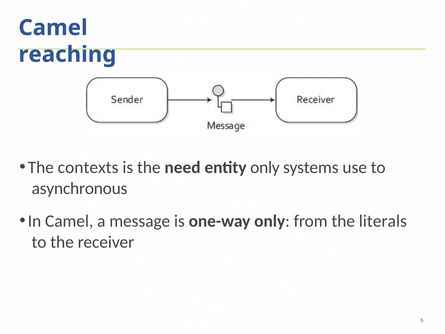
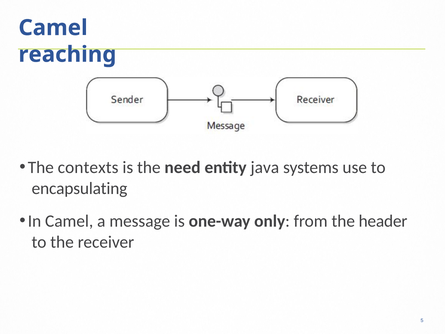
entity only: only -> java (265, 167)
asynchronous: asynchronous -> encapsulating (80, 188)
literals: literals -> header (383, 221)
